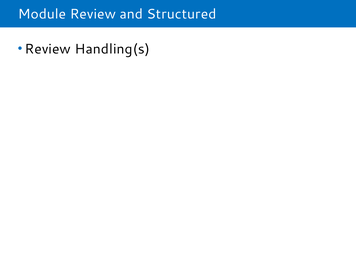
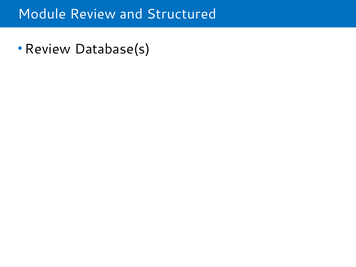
Handling(s: Handling(s -> Database(s (112, 49)
